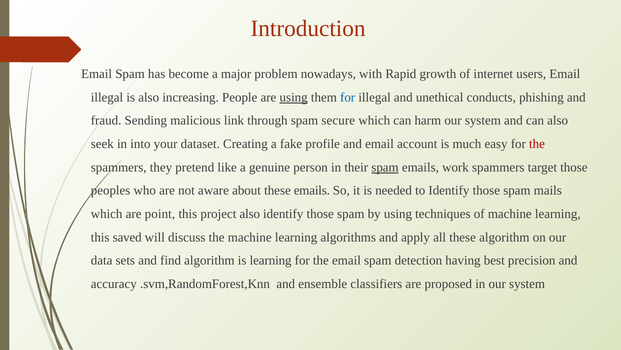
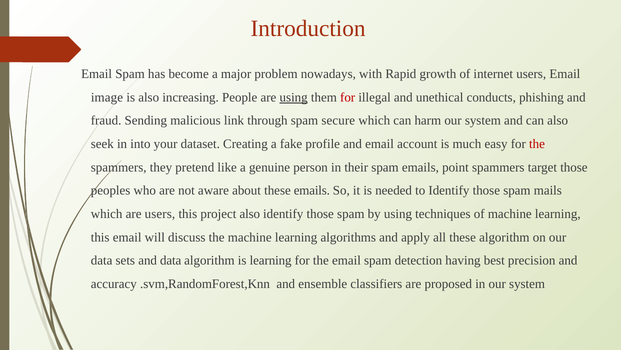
illegal: illegal -> image (107, 97)
for colour: blue -> red (348, 97)
spam underline: present -> none (385, 167)
work: work -> point (455, 167)
are point: point -> users (160, 214)
this saved: saved -> email (127, 237)
and find: find -> data (171, 260)
